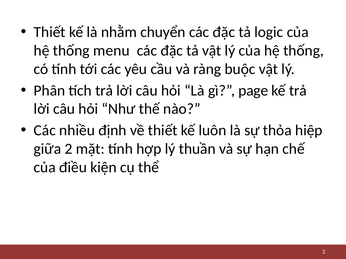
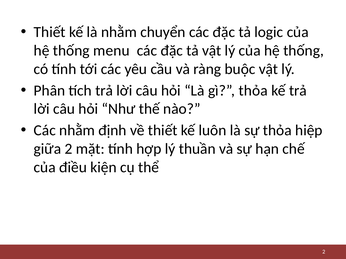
gì page: page -> thỏa (253, 91)
Các nhiều: nhiều -> nhằm (77, 131)
